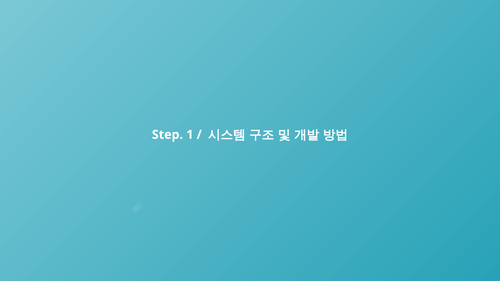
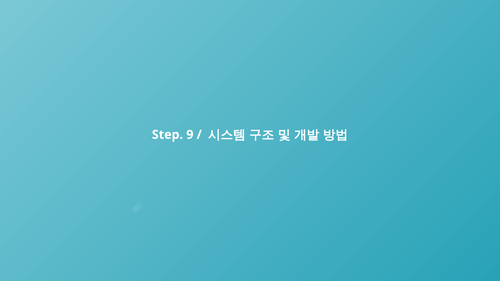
1: 1 -> 9 (190, 135)
